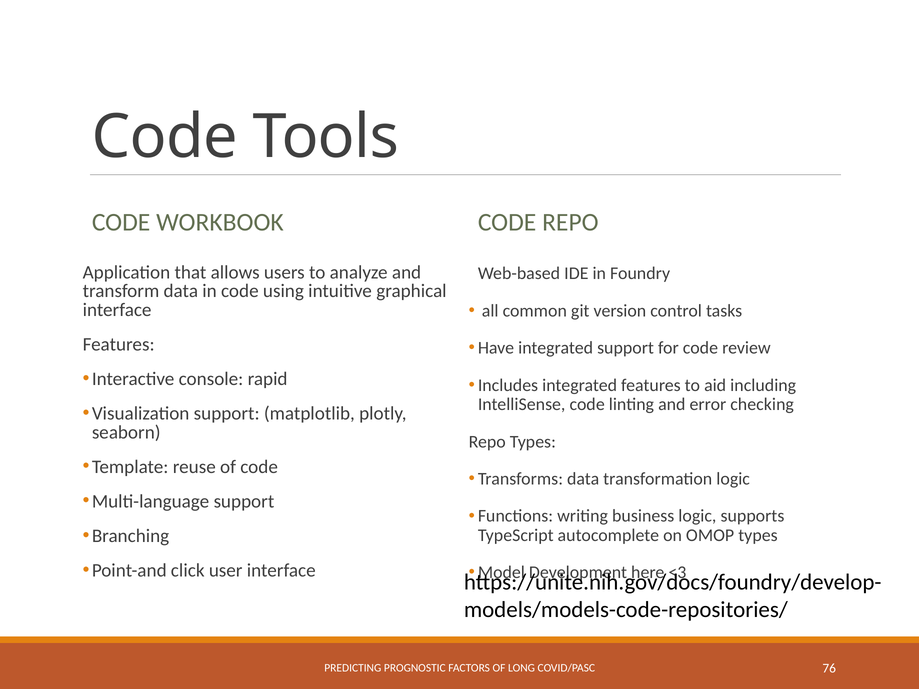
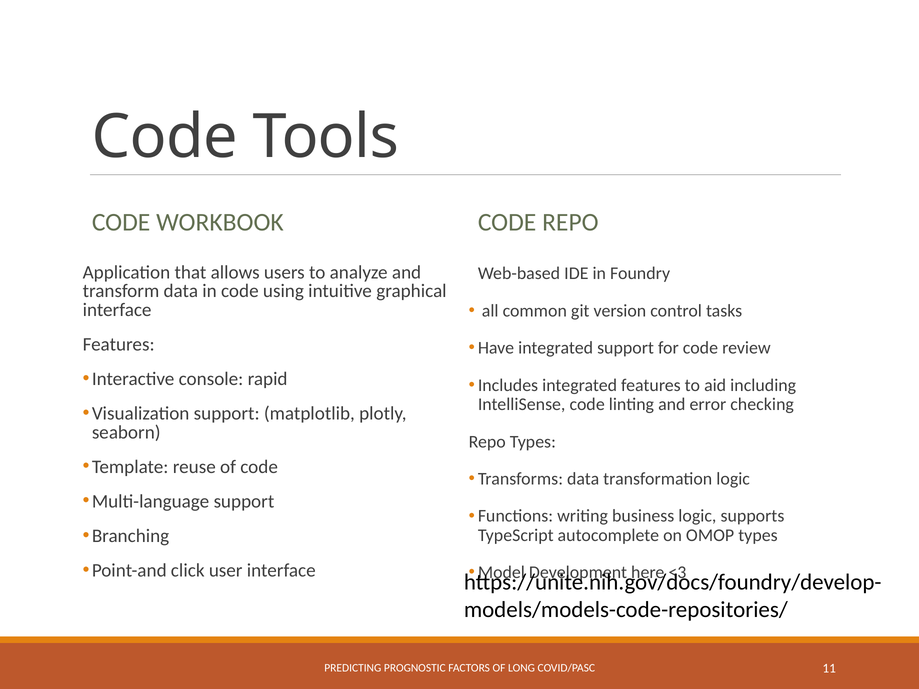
76: 76 -> 11 (829, 668)
